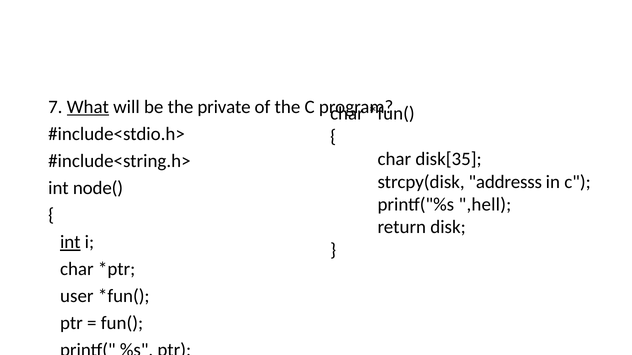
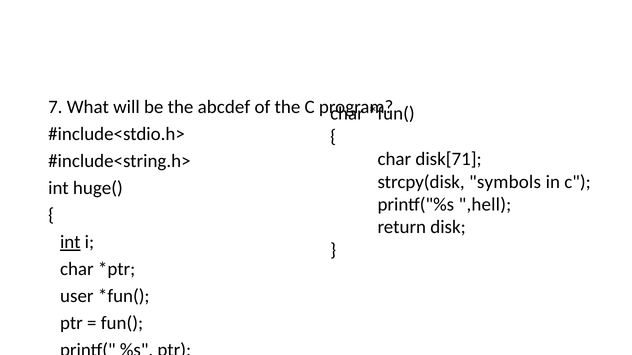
What underline: present -> none (88, 107)
private: private -> abcdef (224, 107)
disk[35: disk[35 -> disk[71 (449, 159)
addresss: addresss -> symbols (505, 182)
node(: node( -> huge( (98, 188)
